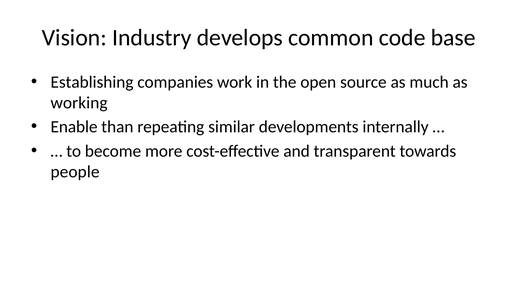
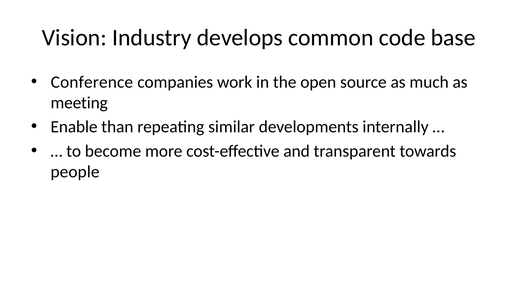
Establishing: Establishing -> Conference (92, 82)
working: working -> meeting (79, 103)
